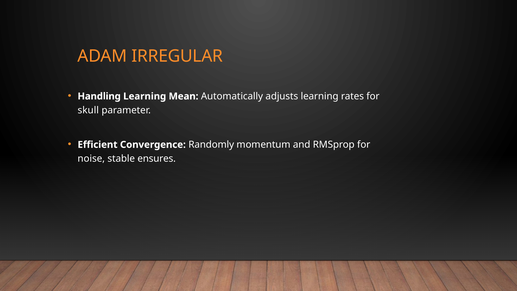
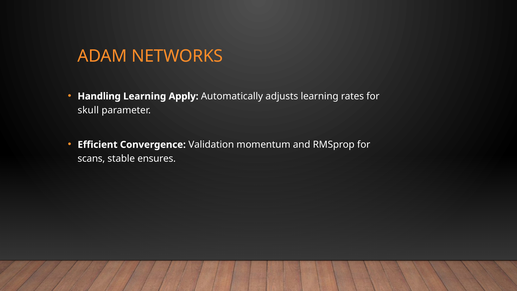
IRREGULAR: IRREGULAR -> NETWORKS (177, 56)
Mean: Mean -> Apply (184, 96)
Randomly: Randomly -> Validation (211, 145)
noise: noise -> scans (91, 159)
